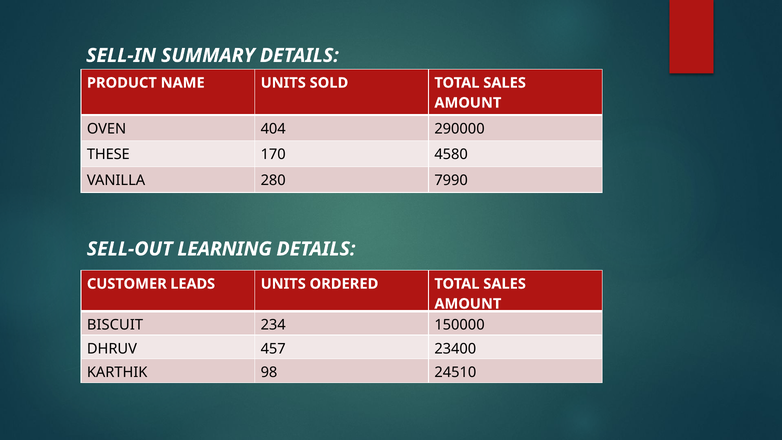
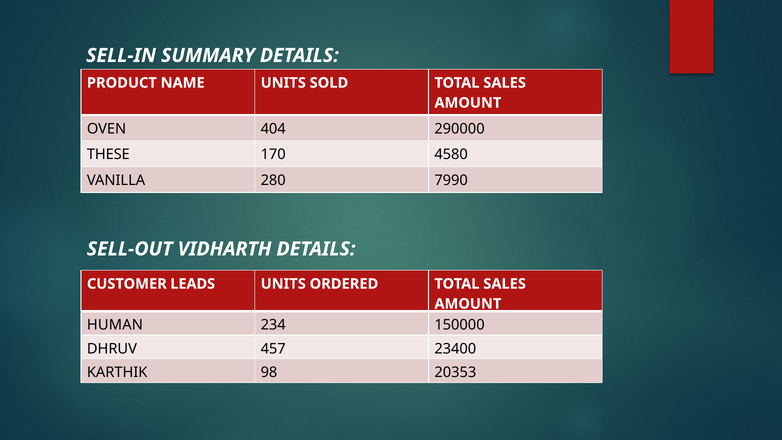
LEARNING: LEARNING -> VIDHARTH (225, 249)
BISCUIT: BISCUIT -> HUMAN (115, 325)
24510: 24510 -> 20353 (455, 372)
